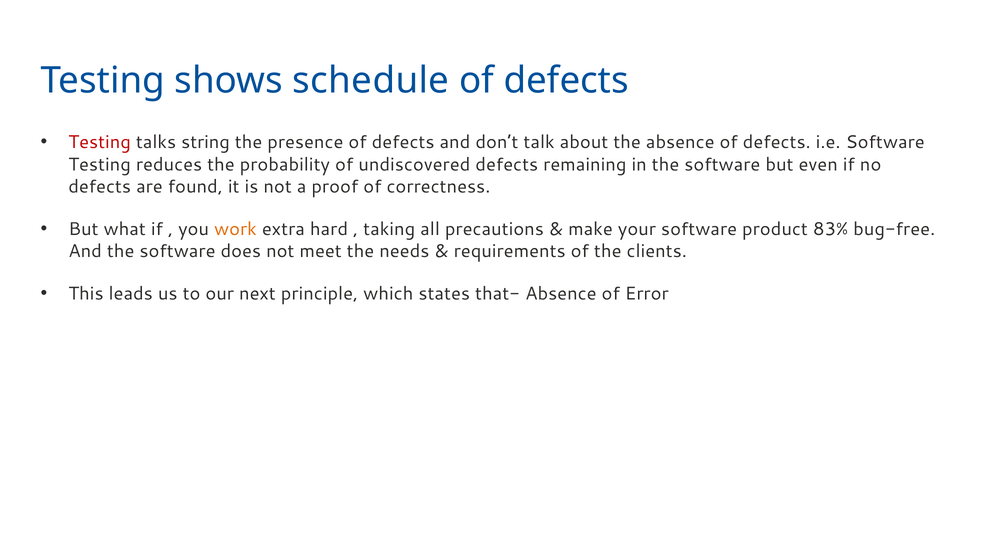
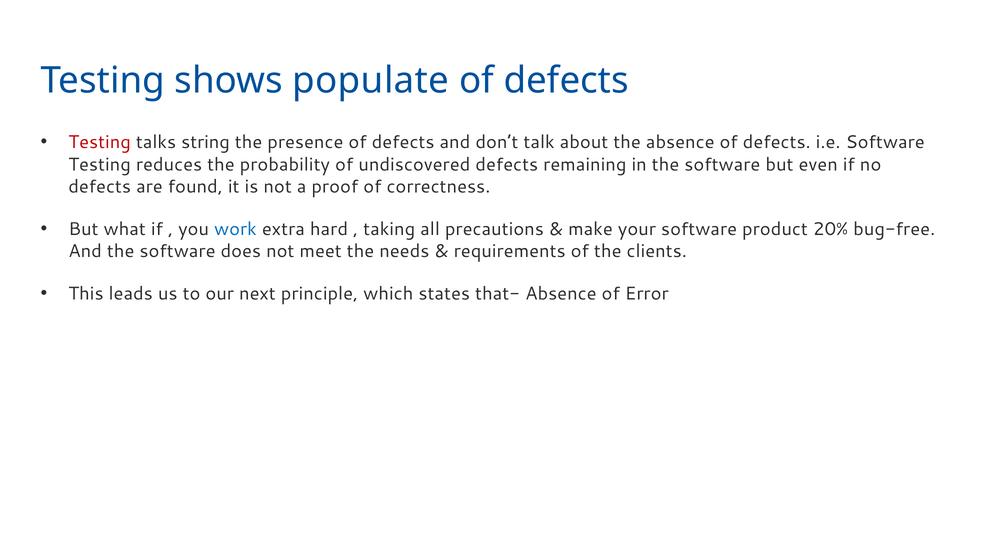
schedule: schedule -> populate (371, 81)
work colour: orange -> blue (235, 229)
83%: 83% -> 20% (831, 229)
